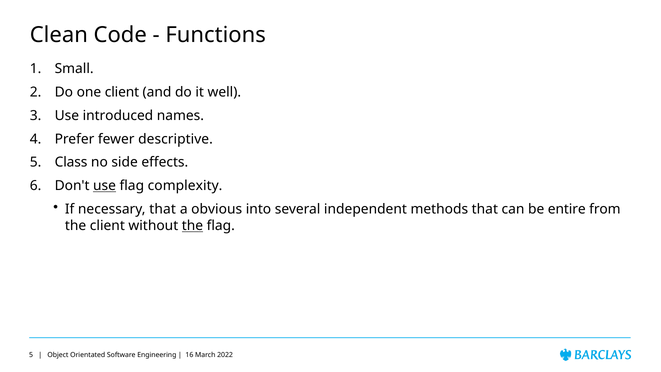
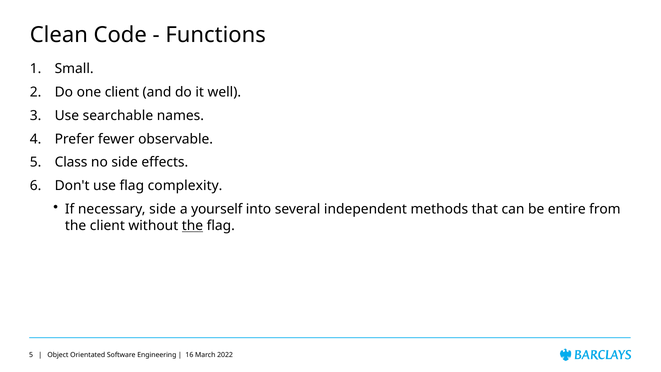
introduced: introduced -> searchable (118, 115)
descriptive: descriptive -> observable (176, 139)
use underline: present -> none (105, 186)
necessary that: that -> side (163, 209)
obvious: obvious -> yourself (217, 209)
